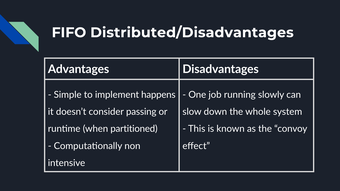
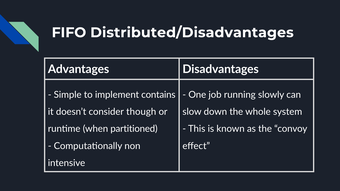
happens: happens -> contains (158, 95)
passing: passing -> though (141, 112)
